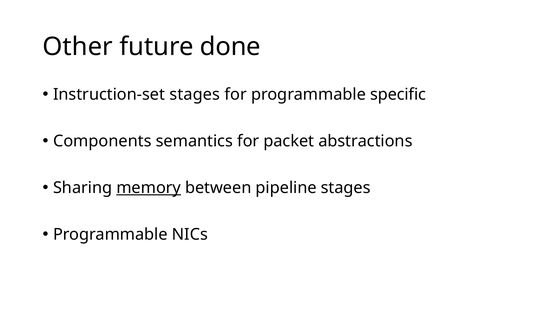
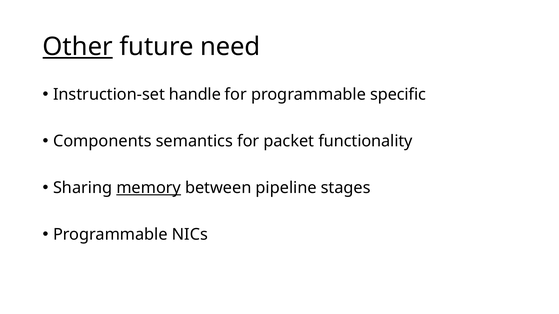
Other underline: none -> present (78, 47)
done: done -> need (230, 47)
Instruction-set stages: stages -> handle (195, 94)
abstractions: abstractions -> functionality (365, 141)
